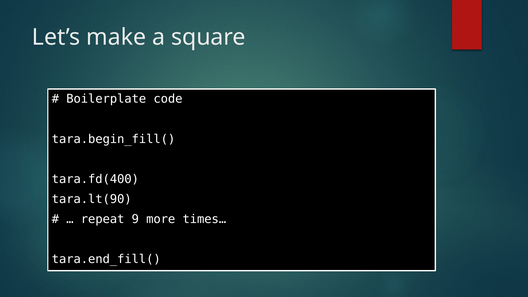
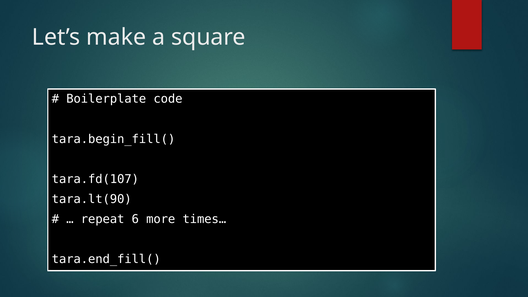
tara.fd(400: tara.fd(400 -> tara.fd(107 (95, 179)
9: 9 -> 6 (135, 219)
